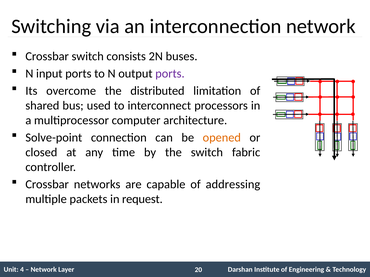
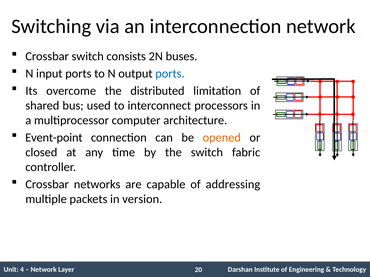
ports colour: purple -> blue (170, 74)
Solve-point: Solve-point -> Event-point (54, 138)
request: request -> version (142, 199)
